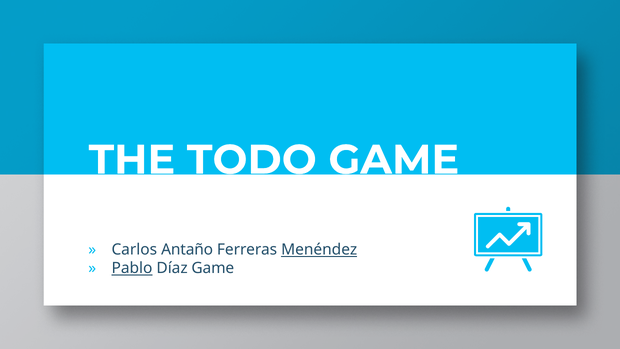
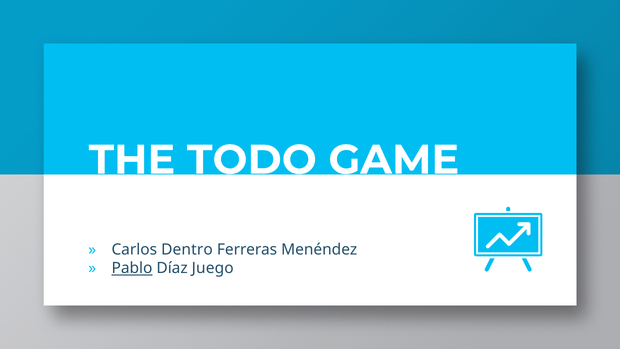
Antaño: Antaño -> Dentro (187, 250)
Menéndez underline: present -> none (319, 250)
Díaz Game: Game -> Juego (213, 268)
